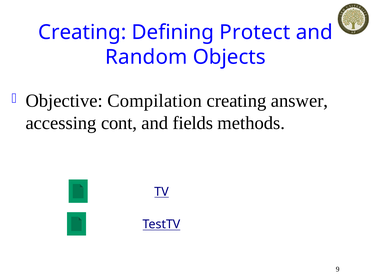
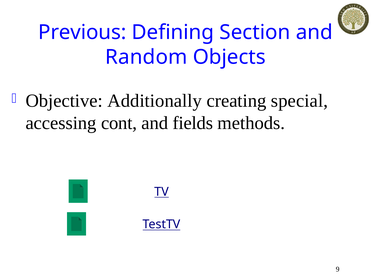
Creating: Creating -> Previous (82, 32)
Protect: Protect -> Section (255, 32)
Compilation: Compilation -> Additionally (155, 101)
answer: answer -> special (299, 101)
